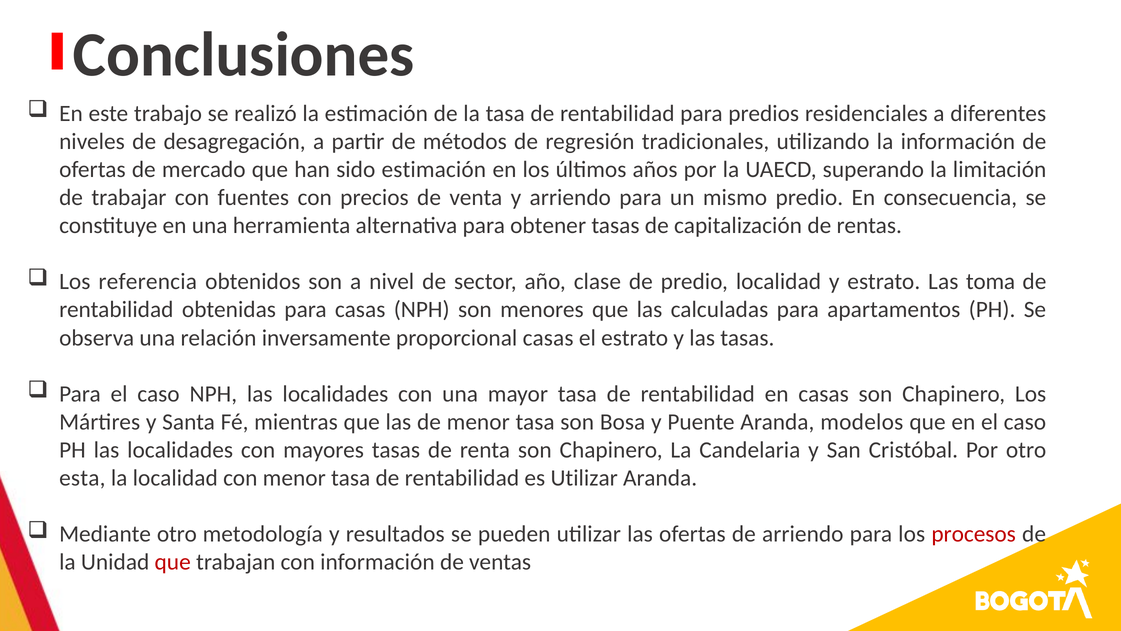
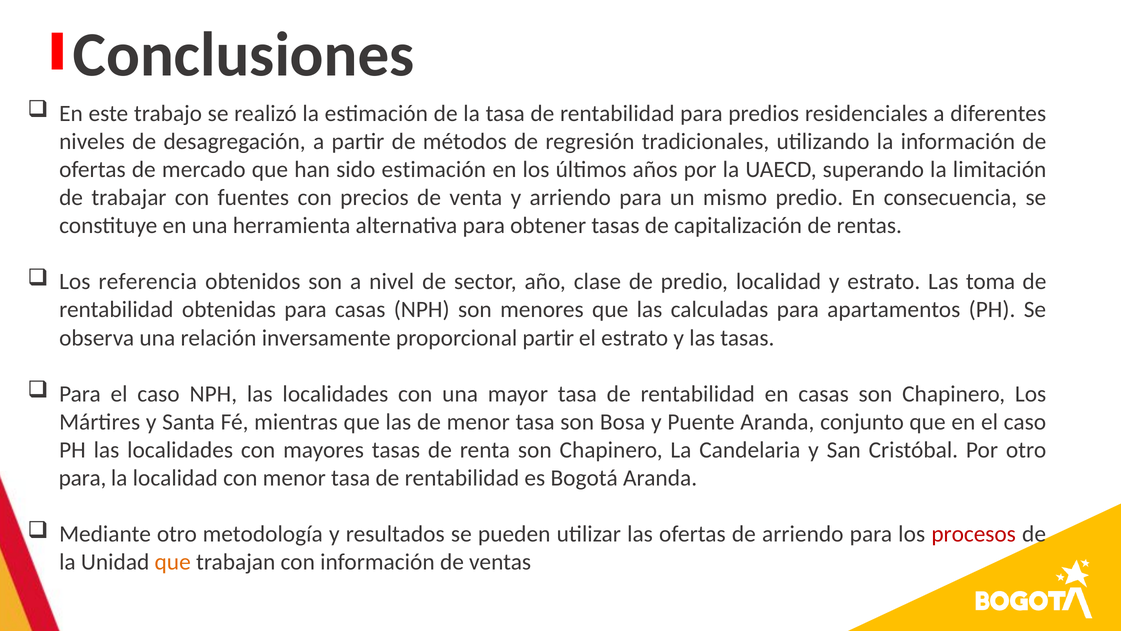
proporcional casas: casas -> partir (548, 338)
modelos: modelos -> conjunto (862, 422)
esta: esta -> para (83, 478)
es Utilizar: Utilizar -> Bogotá (584, 478)
que colour: red -> orange (173, 562)
